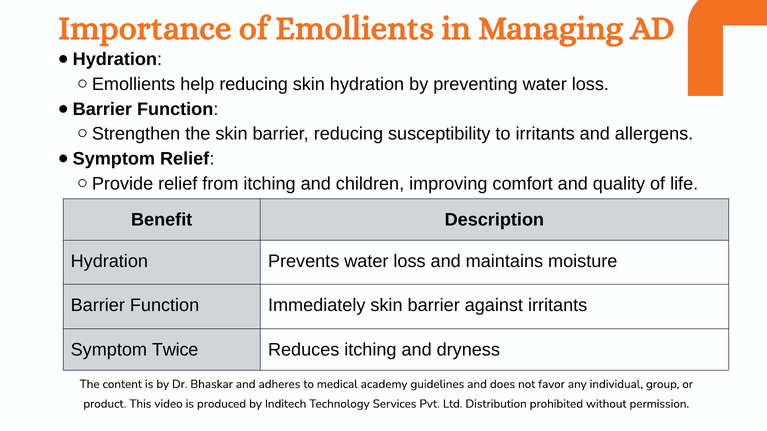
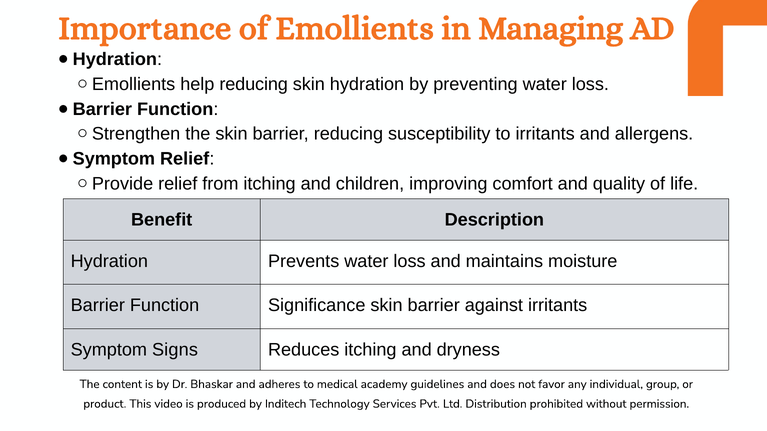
Immediately: Immediately -> Significance (317, 306)
Twice: Twice -> Signs (175, 350)
